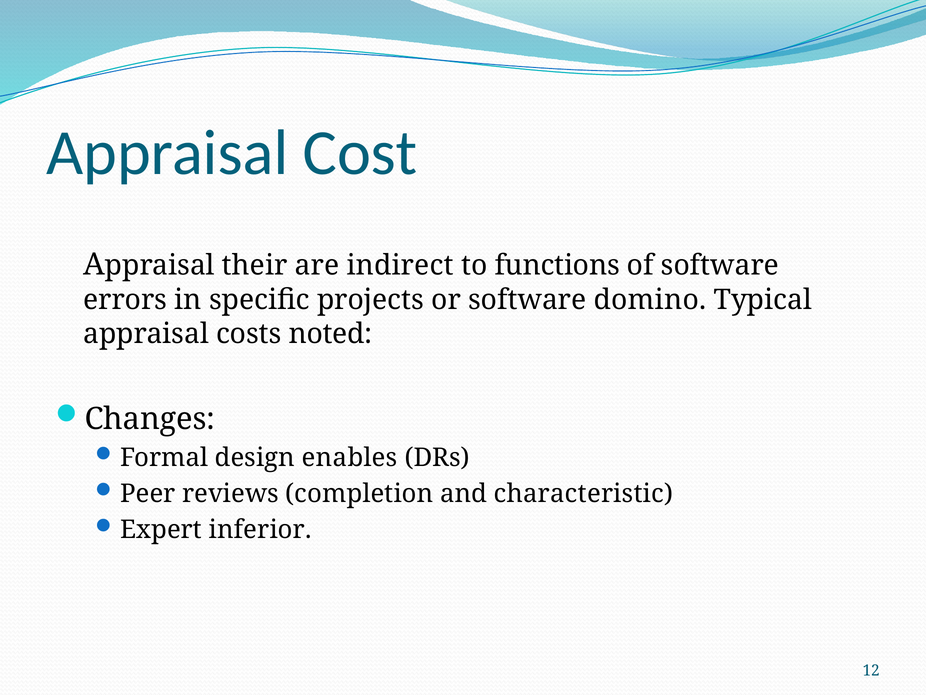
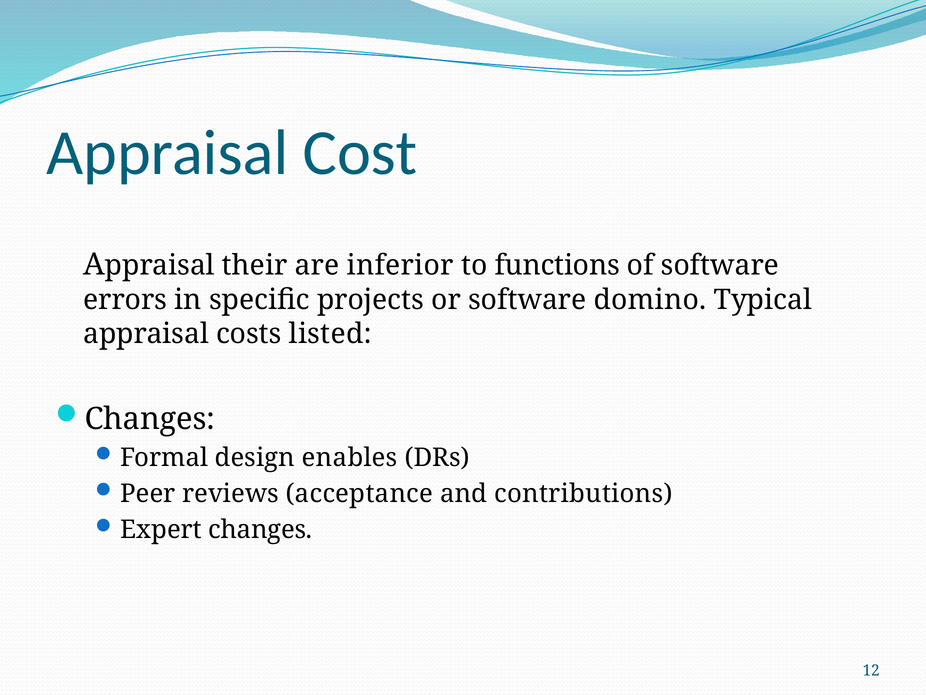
indirect: indirect -> inferior (400, 265)
noted: noted -> listed (330, 334)
completion: completion -> acceptance (359, 493)
characteristic: characteristic -> contributions (583, 493)
Expert inferior: inferior -> changes (260, 530)
